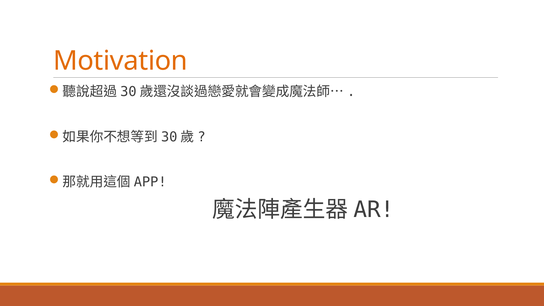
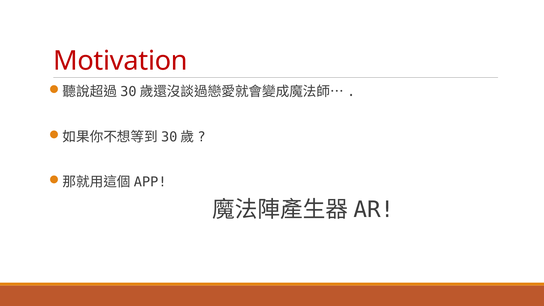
Motivation colour: orange -> red (120, 61)
